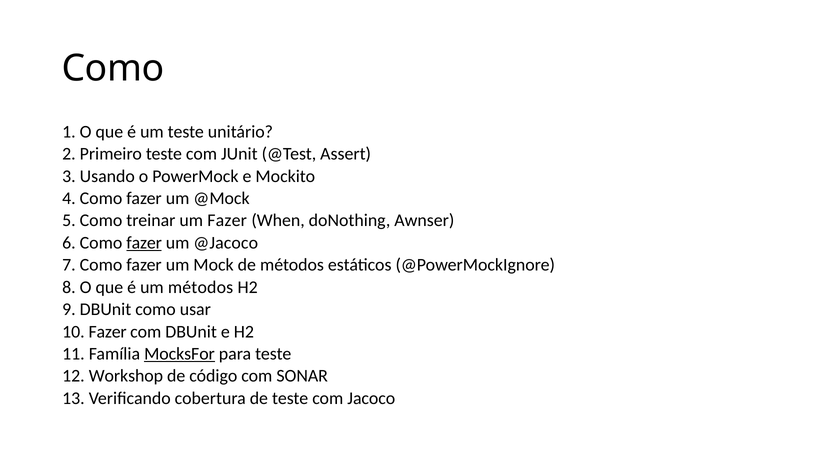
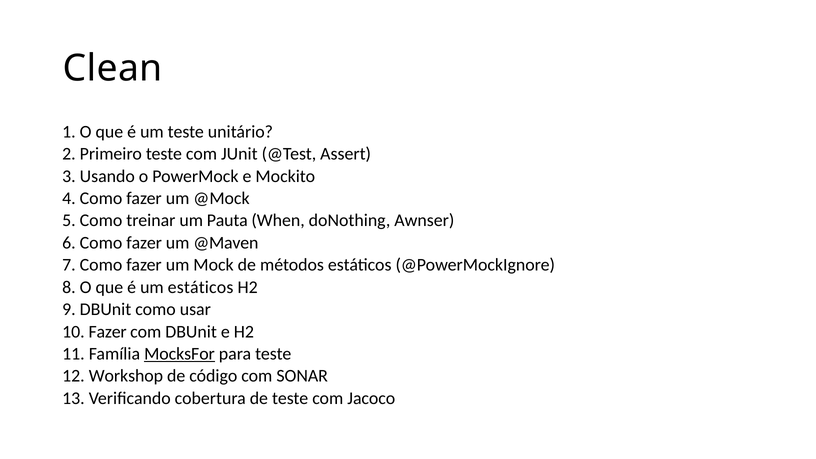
Como: Como -> Clean (113, 69)
um Fazer: Fazer -> Pauta (227, 221)
fazer underline: present -> none (144, 243)
@Jacoco: @Jacoco -> @Maven (226, 243)
um métodos: métodos -> estáticos (201, 287)
